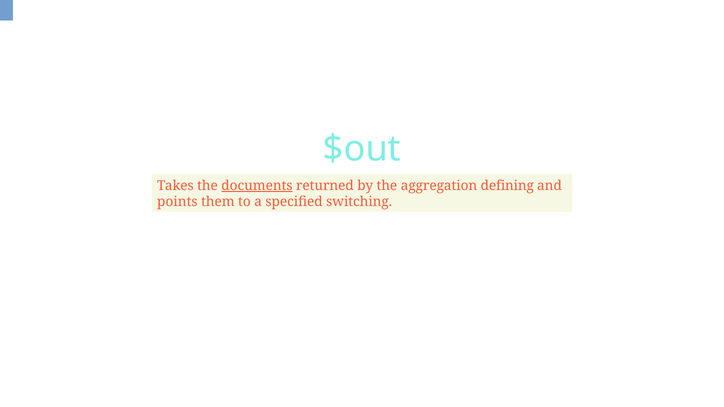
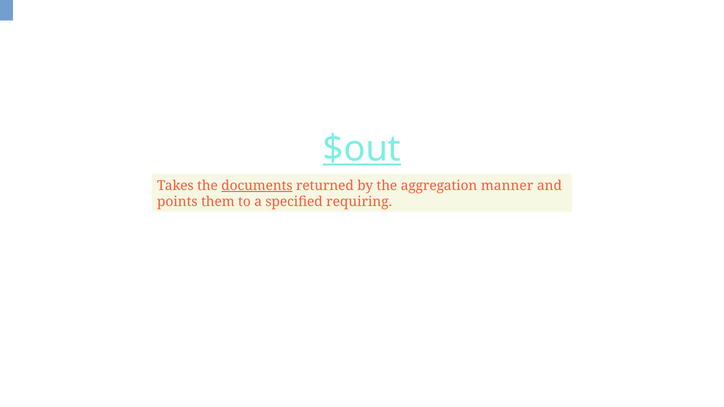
$out underline: none -> present (362, 149)
defining: defining -> manner (507, 186)
switching: switching -> requiring (359, 202)
